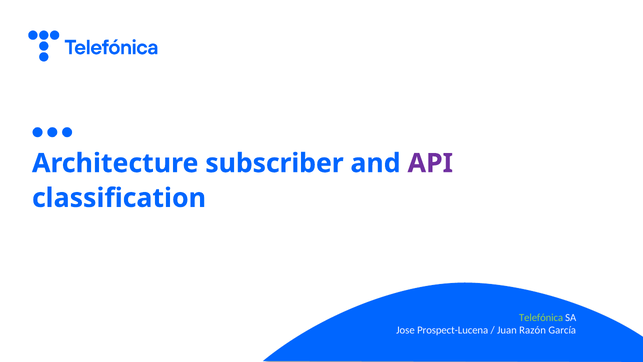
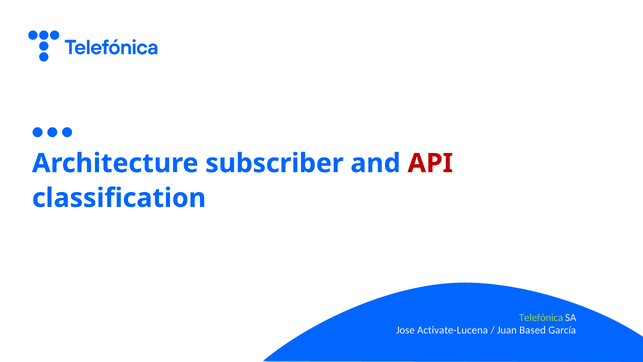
API colour: purple -> red (430, 163)
Prospect-Lucena: Prospect-Lucena -> Activate-Lucena (453, 330)
Razón: Razón -> Based (533, 330)
